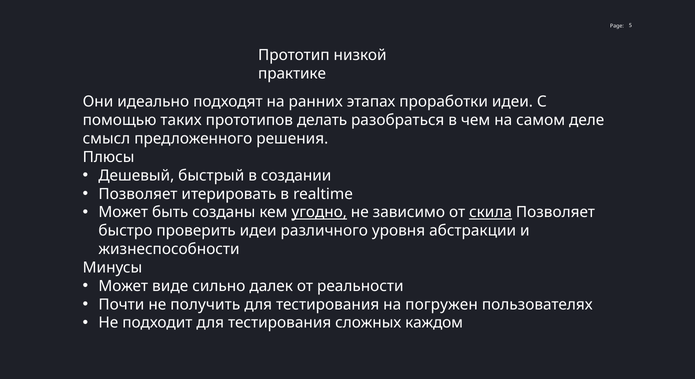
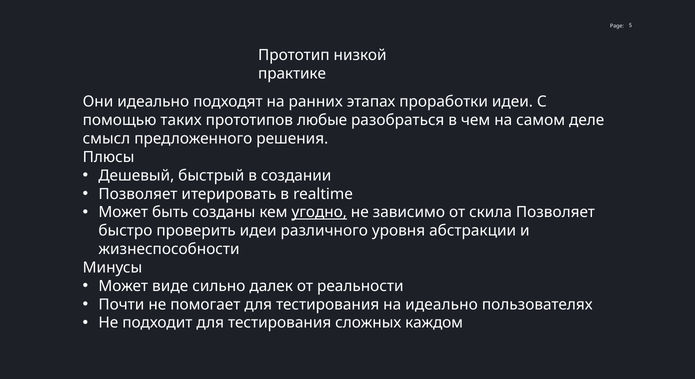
делать: делать -> любые (322, 120)
скила underline: present -> none (491, 212)
получить: получить -> помогает (205, 305)
на погружен: погружен -> идеально (442, 305)
